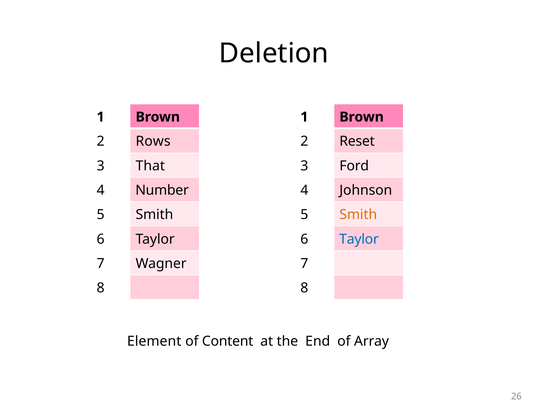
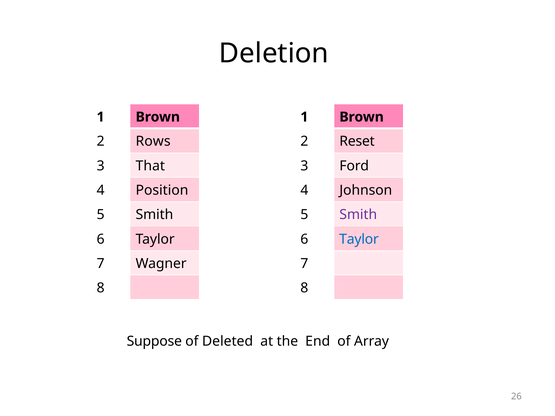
Number: Number -> Position (162, 190)
Smith colour: orange -> purple (358, 215)
Element: Element -> Suppose (154, 342)
Content: Content -> Deleted (228, 342)
